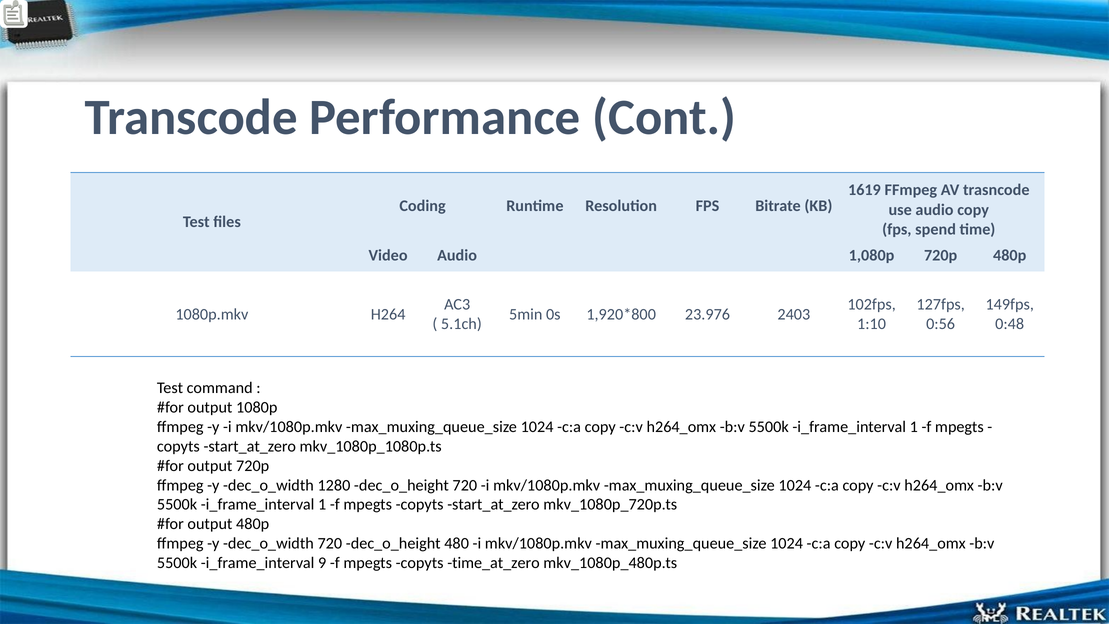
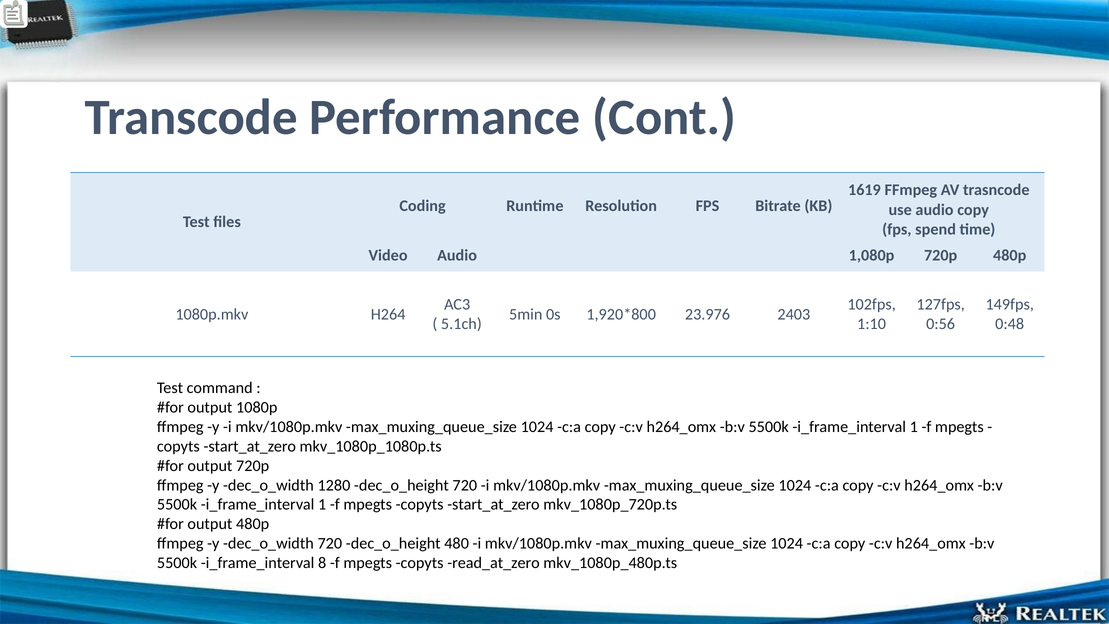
9: 9 -> 8 (322, 563)
time_at_zero: time_at_zero -> read_at_zero (493, 563)
